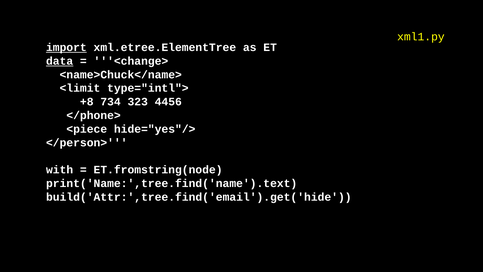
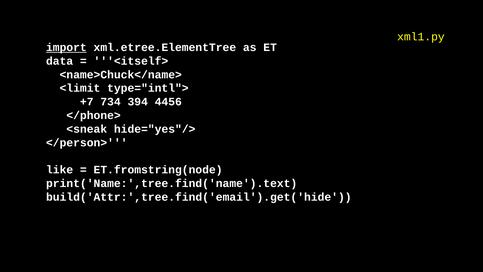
data underline: present -> none (60, 61)
<change>: <change> -> <itself> (131, 61)
+8: +8 -> +7 (87, 102)
323: 323 -> 394 (138, 102)
<piece: <piece -> <sneak (87, 129)
with: with -> like (60, 170)
